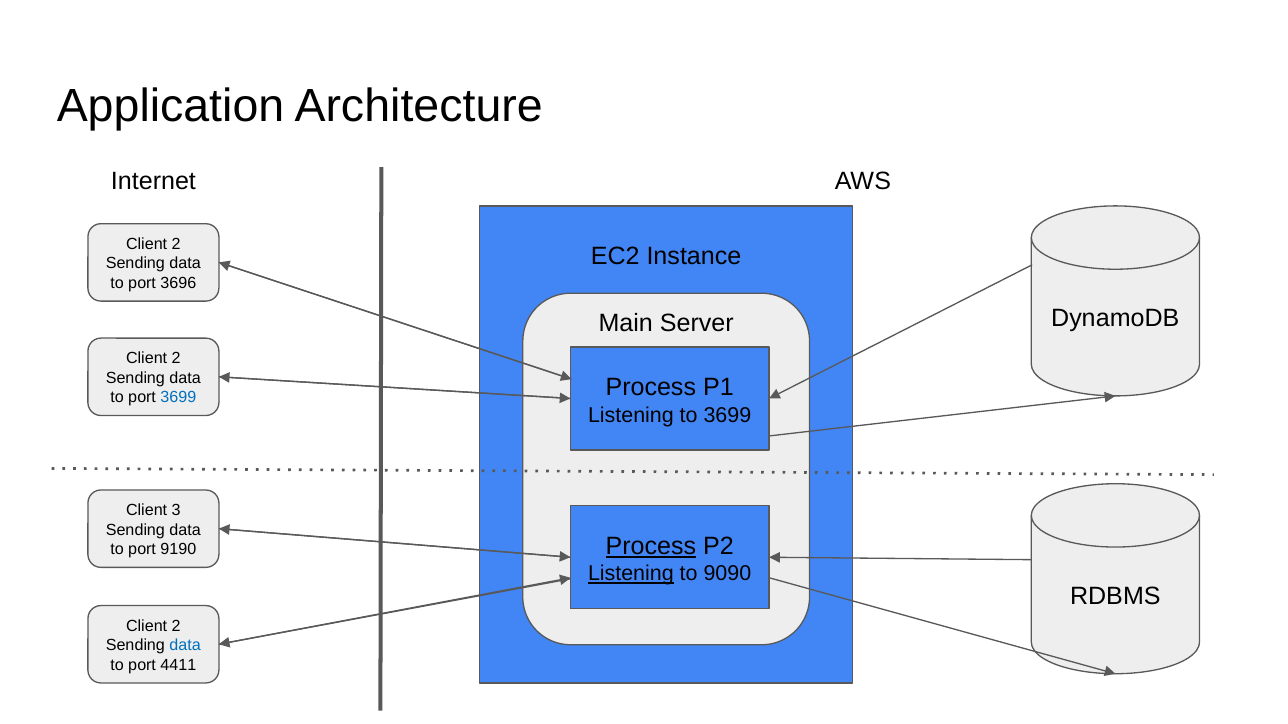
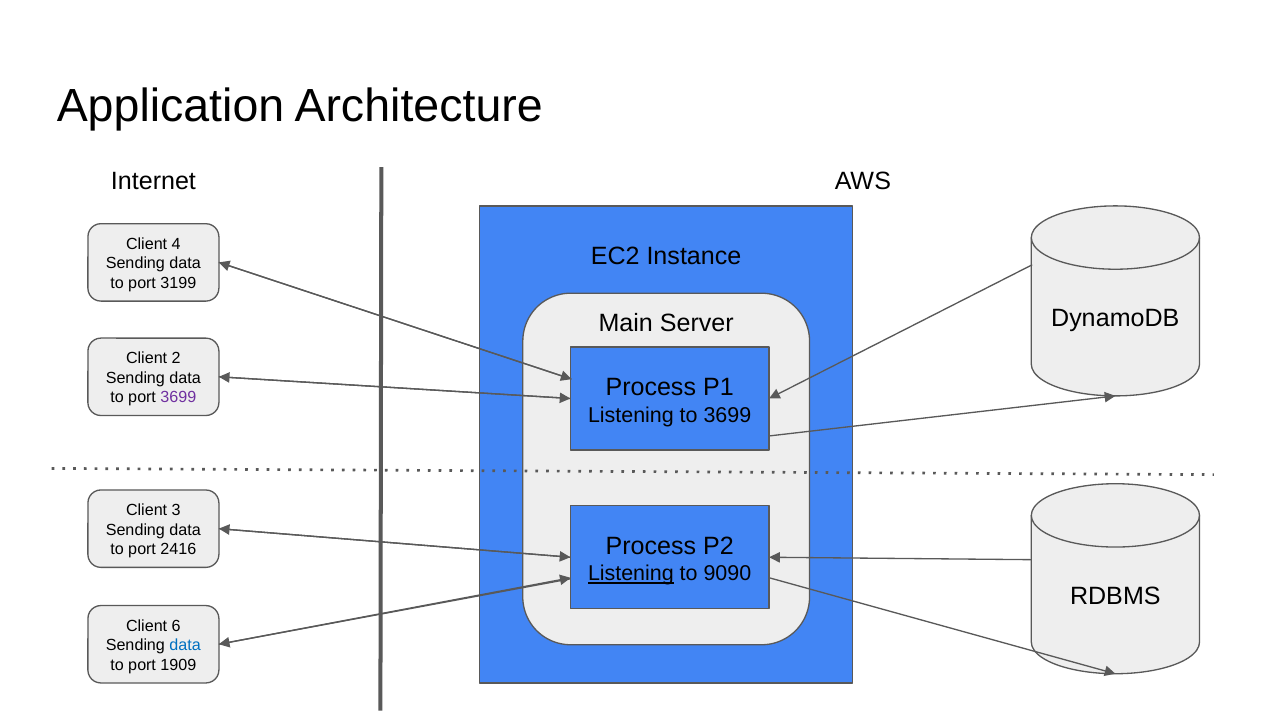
2: 2 -> 4 (176, 244)
3696: 3696 -> 3199 (178, 283)
3699 colour: blue -> purple (178, 398)
Process underline: present -> none (651, 546)
9190: 9190 -> 2416 (178, 550)
2: 2 -> 6 (176, 626)
4411: 4411 -> 1909 (178, 665)
